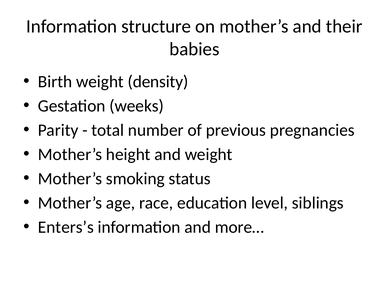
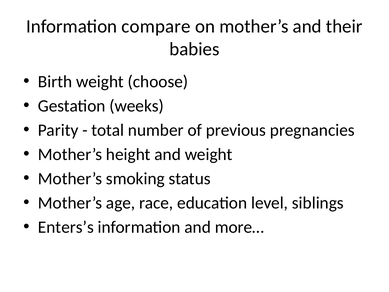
structure: structure -> compare (156, 26)
density: density -> choose (158, 82)
